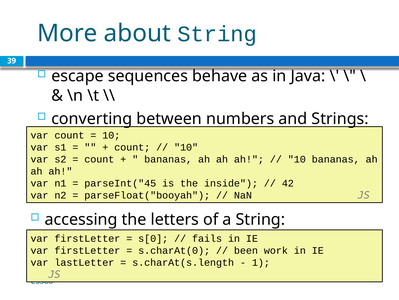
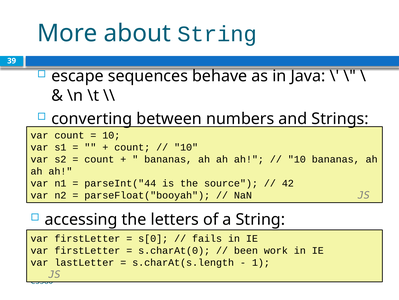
parseInt("45: parseInt("45 -> parseInt("44 (120, 183)
inside: inside -> source (231, 183)
